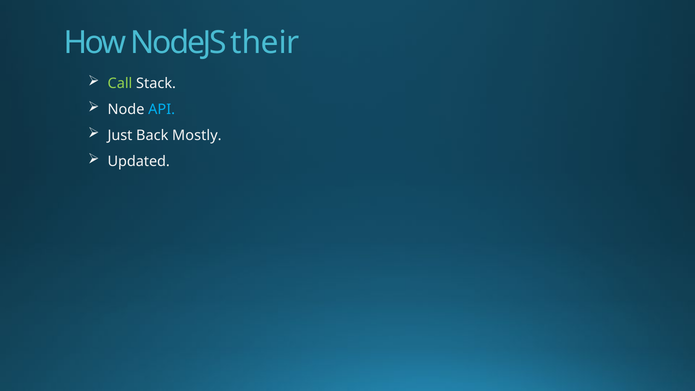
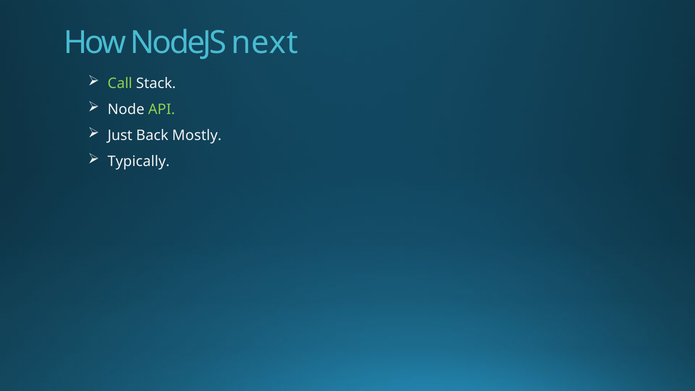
their: their -> next (265, 43)
API colour: light blue -> light green (162, 109)
Updated: Updated -> Typically (139, 161)
